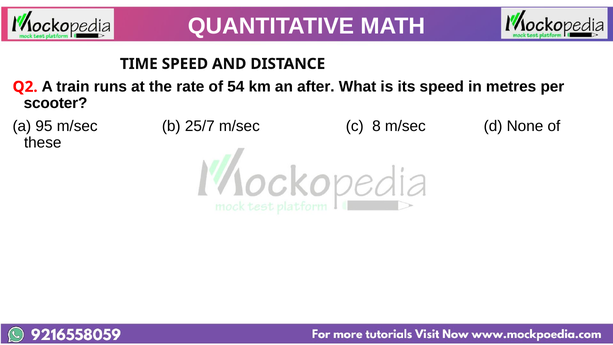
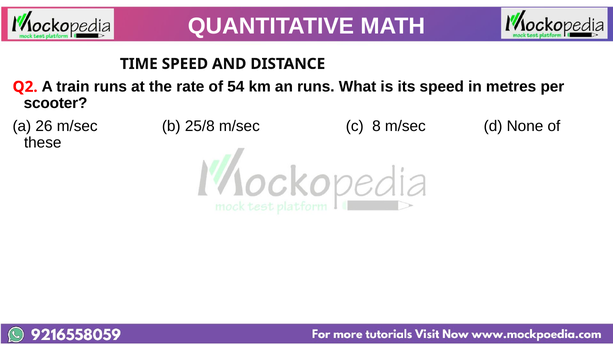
an after: after -> runs (316, 87)
95: 95 -> 26 (44, 126)
25/7: 25/7 -> 25/8 (200, 126)
